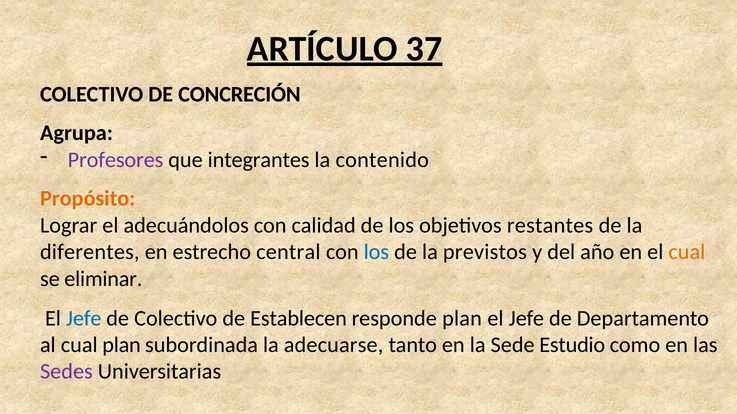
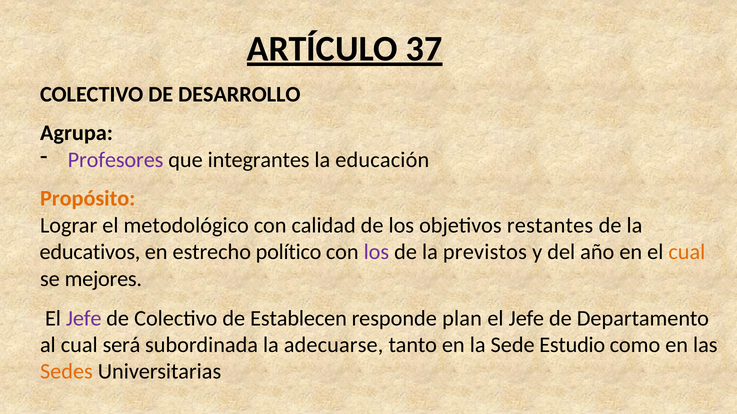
CONCRECIÓN: CONCRECIÓN -> DESARROLLO (239, 95)
contenido: contenido -> educación (382, 160)
adecuándolos: adecuándolos -> metodológico (186, 226)
diferentes: diferentes -> educativos (90, 252)
central: central -> político (289, 252)
los colour: blue -> purple (376, 252)
eliminar: eliminar -> mejores (103, 279)
Jefe colour: blue -> purple (84, 319)
cual plan: plan -> será (122, 345)
Sedes colour: purple -> orange (66, 372)
